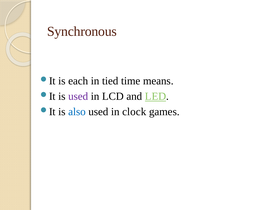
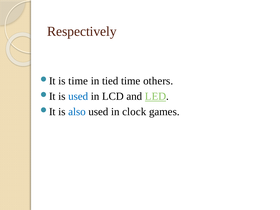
Synchronous: Synchronous -> Respectively (82, 31)
is each: each -> time (78, 81)
means: means -> others (158, 81)
used colour: purple -> blue (78, 96)
